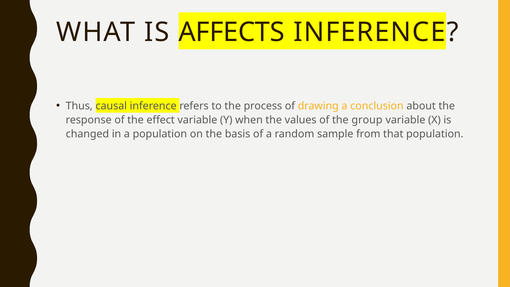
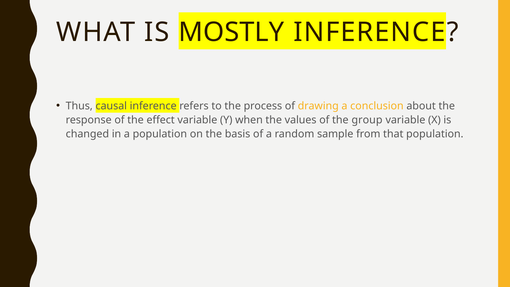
AFFECTS: AFFECTS -> MOSTLY (231, 32)
